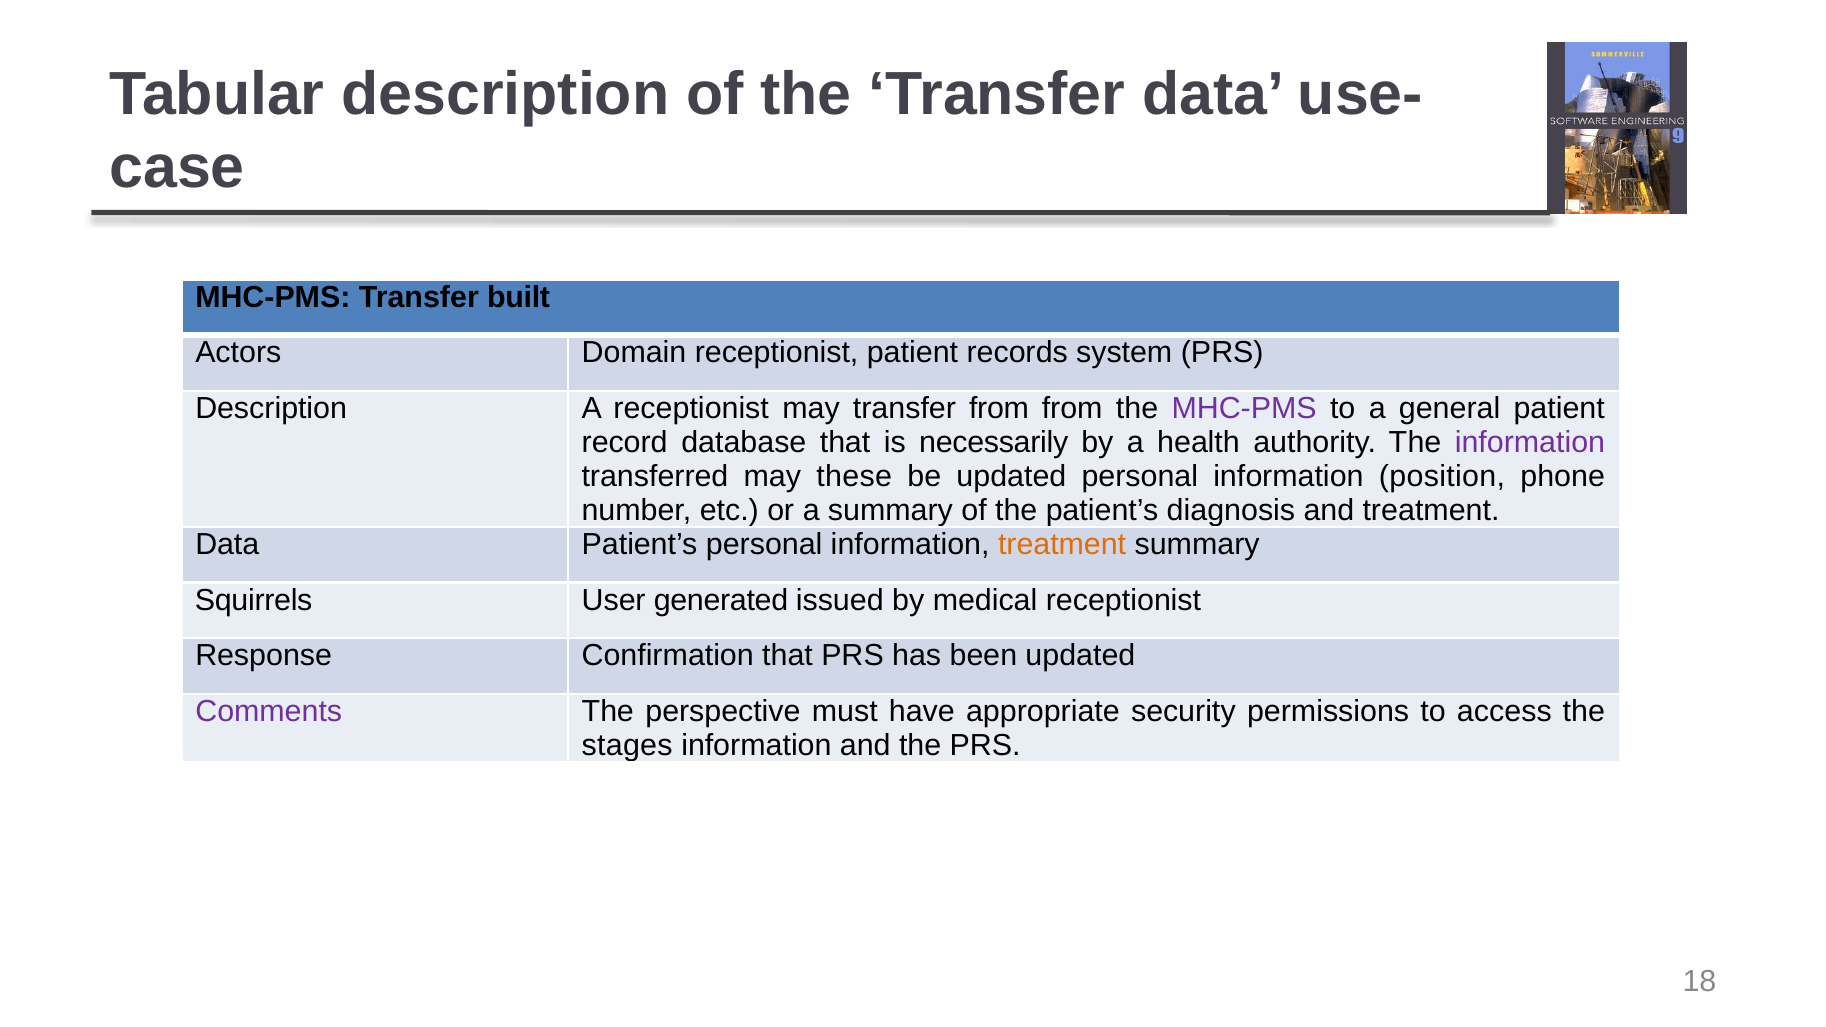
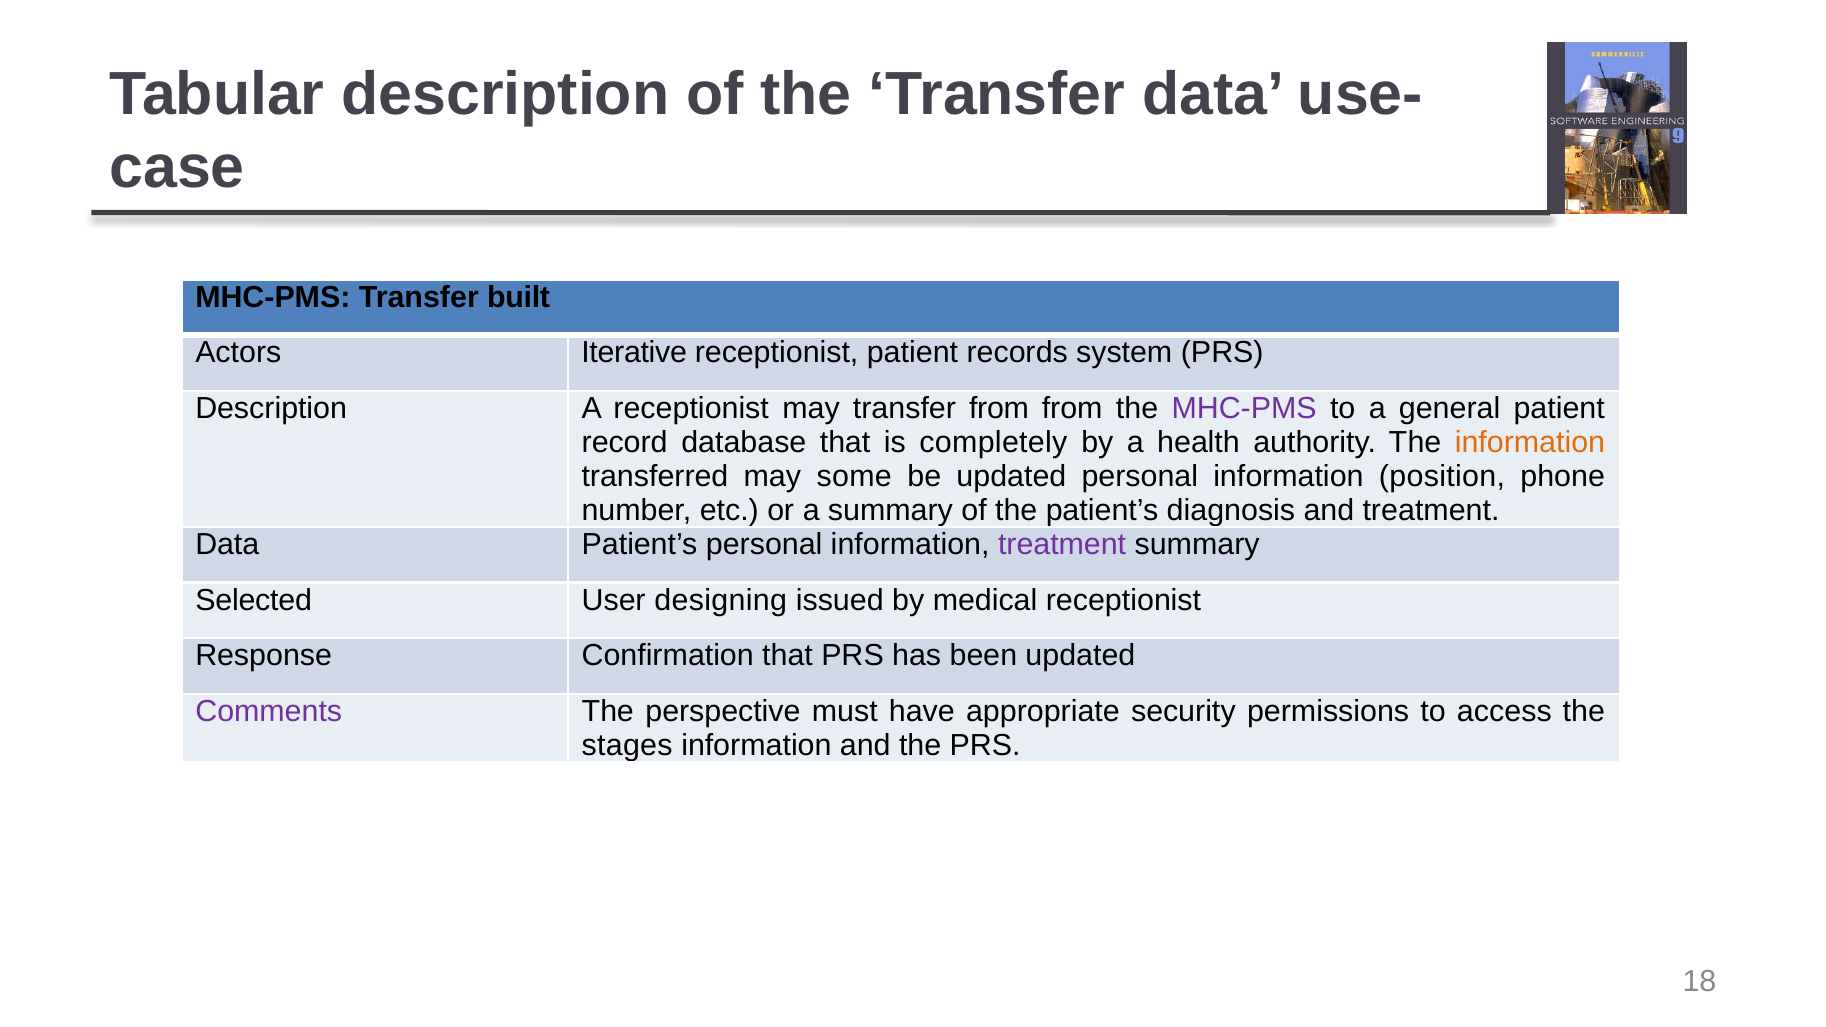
Domain: Domain -> Iterative (634, 353)
necessarily: necessarily -> completely (993, 442)
information colour: purple -> orange (1530, 442)
these: these -> some (854, 477)
treatment colour: orange -> purple (1062, 545)
Squirrels: Squirrels -> Selected (254, 600)
generated: generated -> designing (721, 600)
